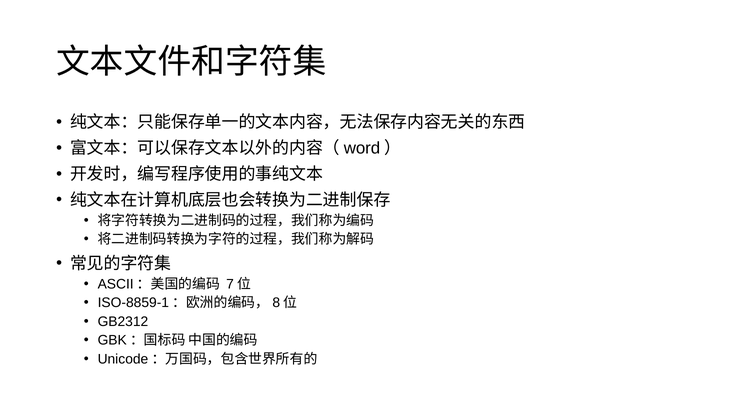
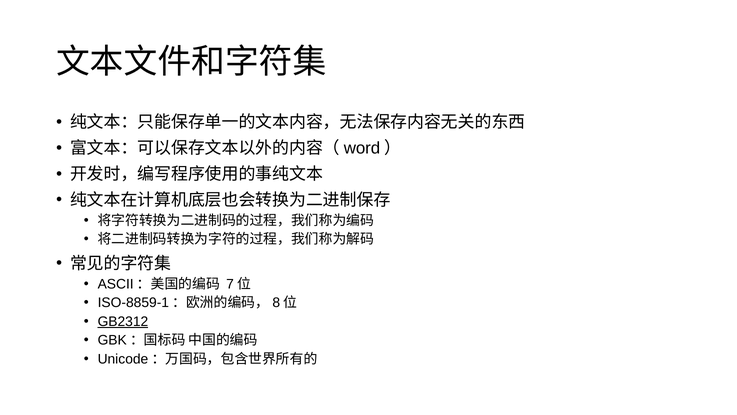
GB2312 underline: none -> present (123, 321)
